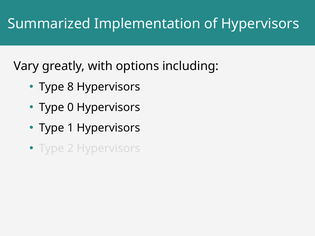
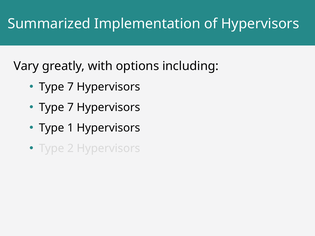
8: 8 -> 7 (70, 87)
0: 0 -> 7 (70, 108)
